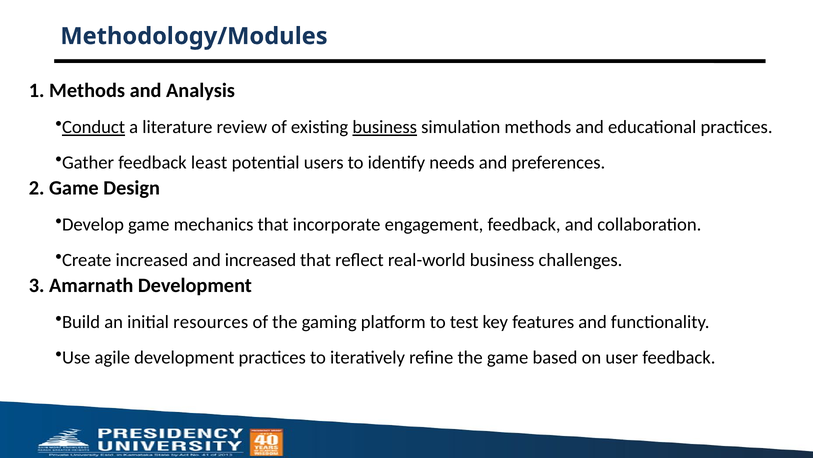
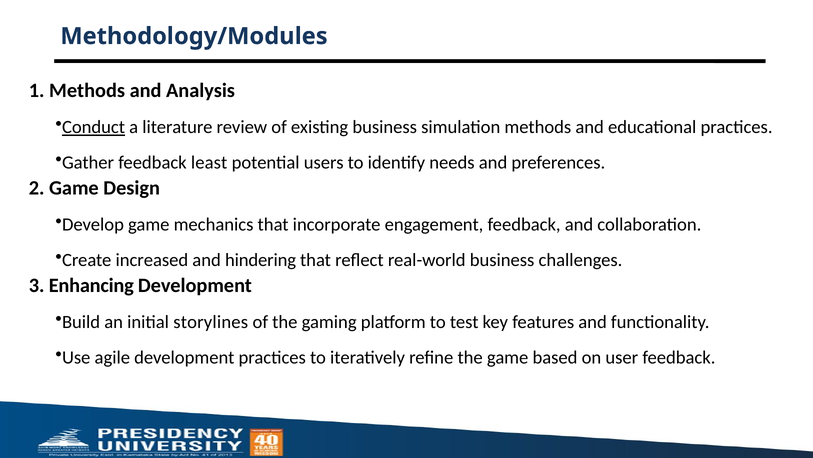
business underline: present -> none (385, 127)
and increased: increased -> hindering (261, 260)
Amarnath: Amarnath -> Enhancing (91, 285)
resources: resources -> storylines (211, 321)
